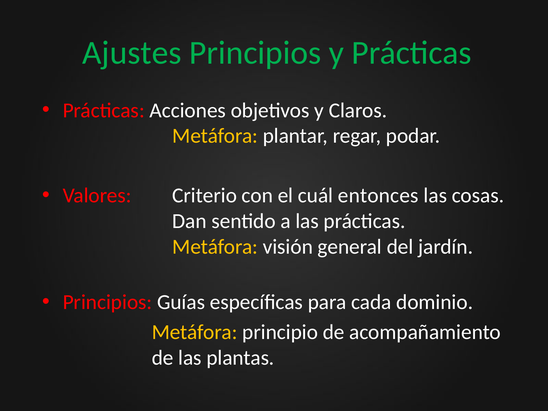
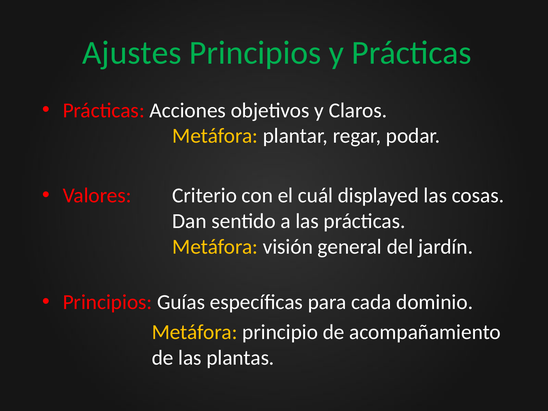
entonces: entonces -> displayed (378, 196)
